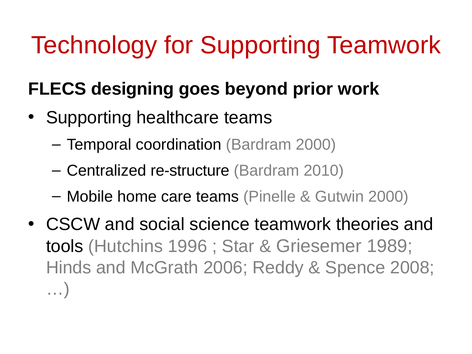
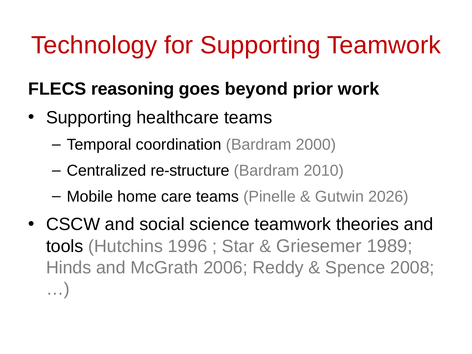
designing: designing -> reasoning (133, 89)
Gutwin 2000: 2000 -> 2026 (388, 197)
